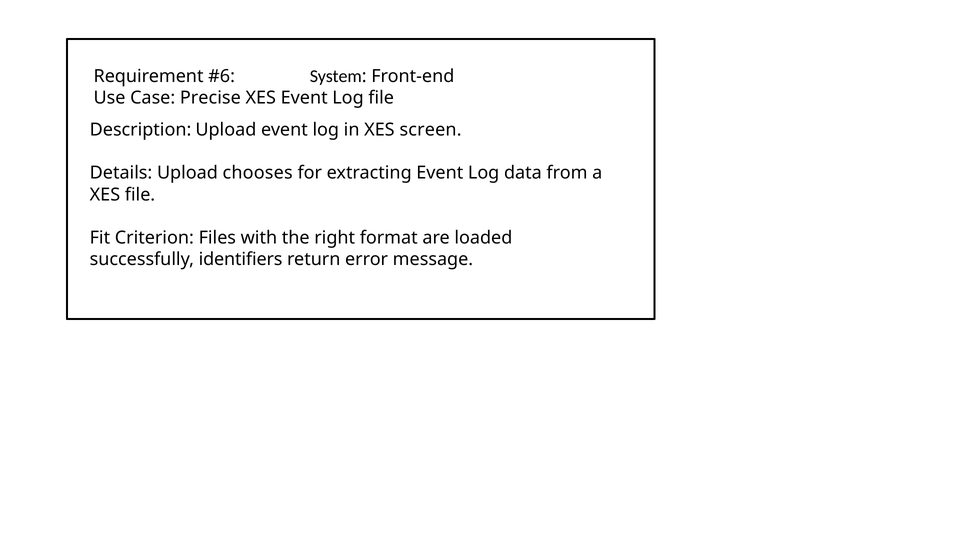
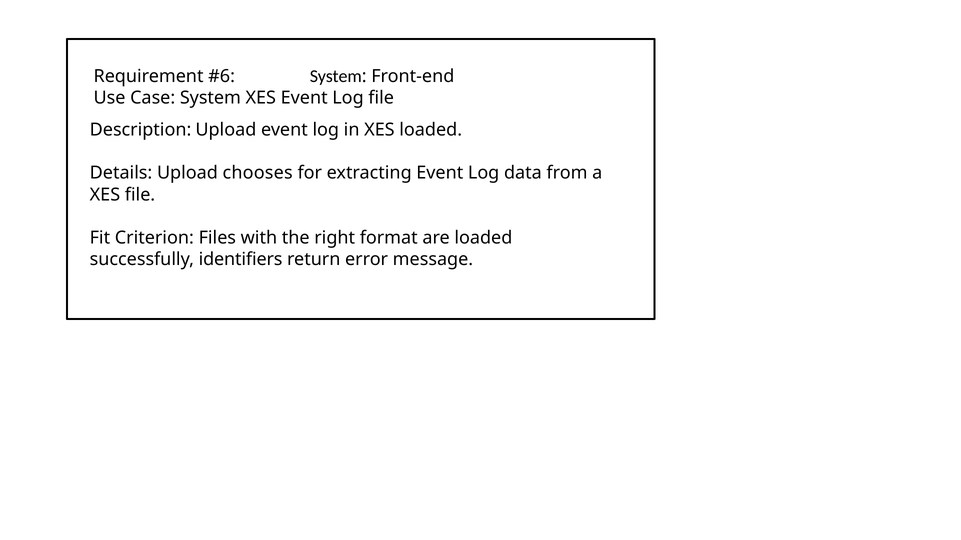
Case Precise: Precise -> System (210, 98)
XES screen: screen -> loaded (431, 130)
